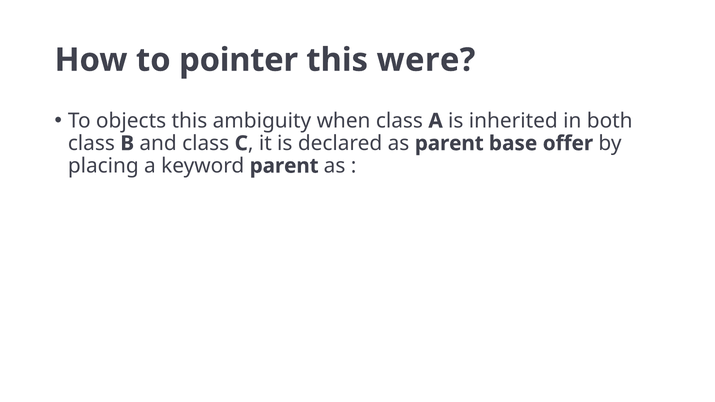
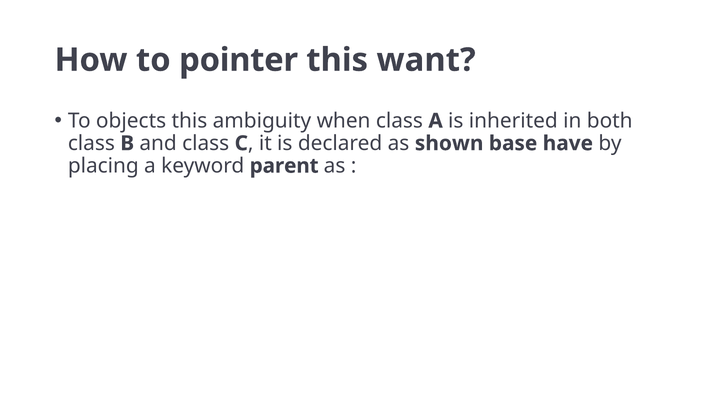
were: were -> want (426, 60)
as parent: parent -> shown (449, 143)
offer: offer -> have (568, 143)
